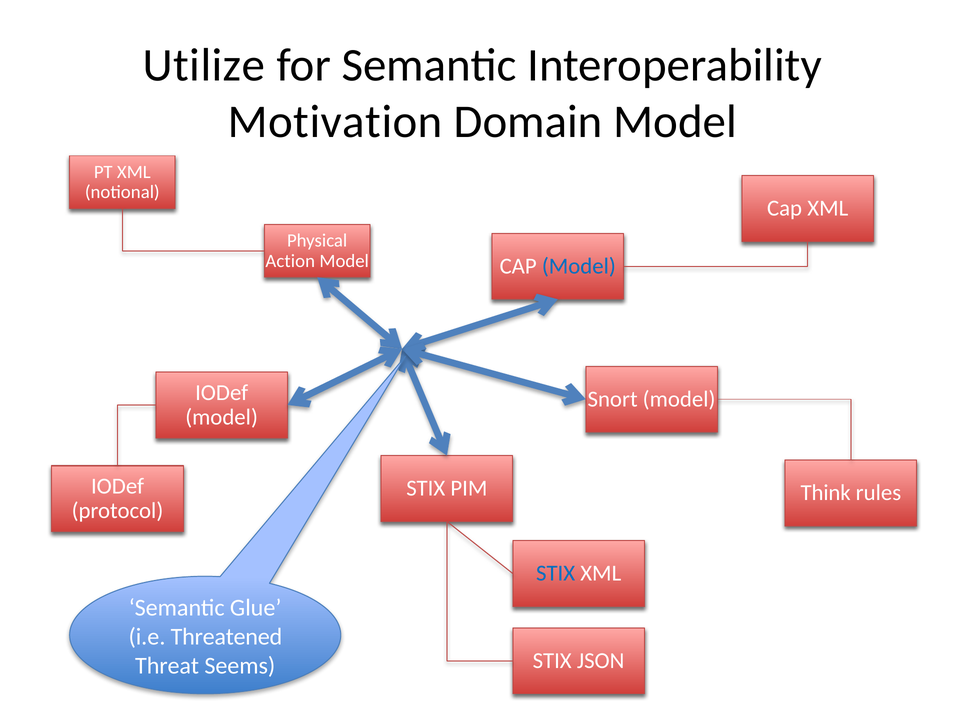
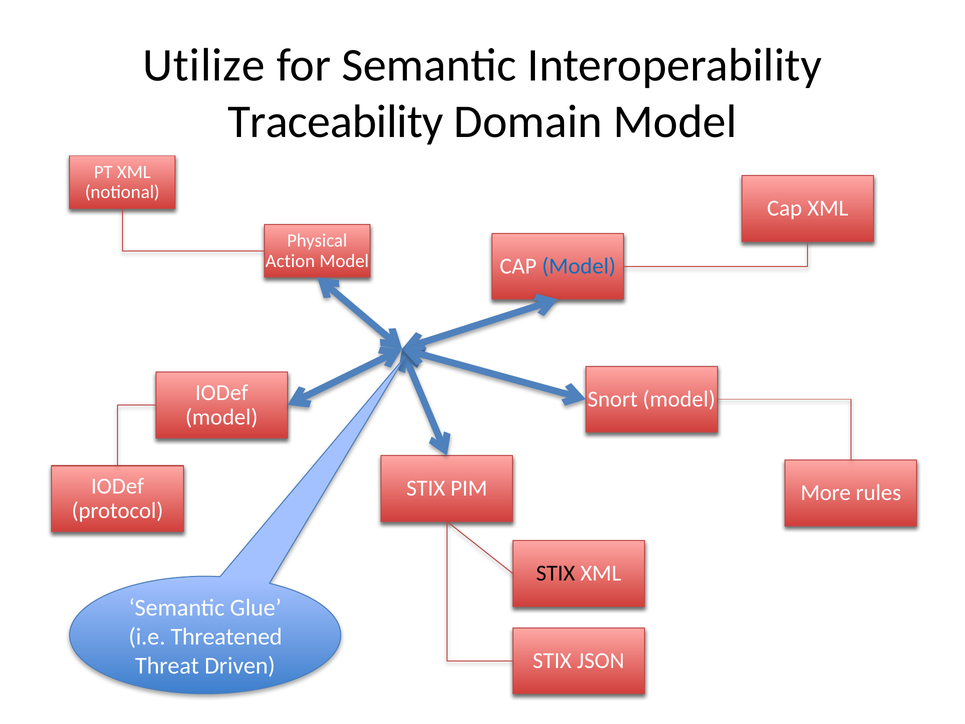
Motivation: Motivation -> Traceability (336, 122)
Think: Think -> More (826, 493)
STIX colour: blue -> black (556, 573)
Seems: Seems -> Driven (240, 665)
